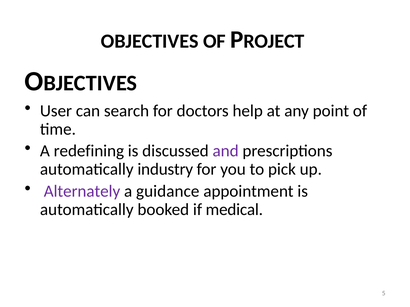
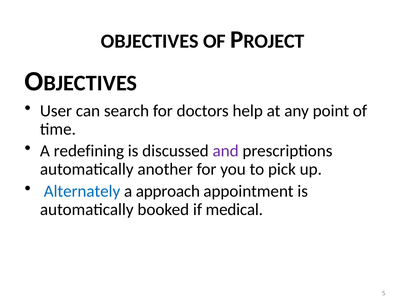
industry: industry -> another (165, 170)
Alternately colour: purple -> blue (82, 191)
guidance: guidance -> approach (168, 191)
